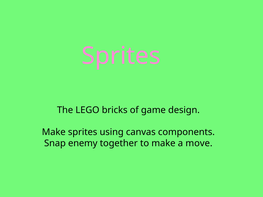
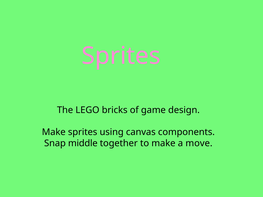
enemy: enemy -> middle (83, 143)
